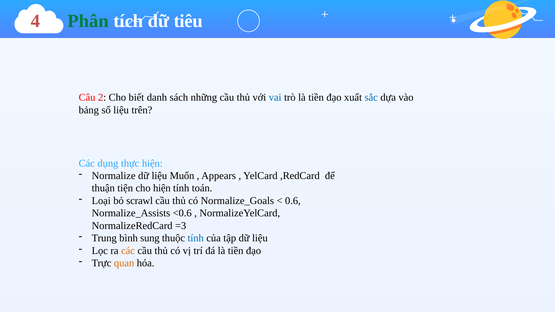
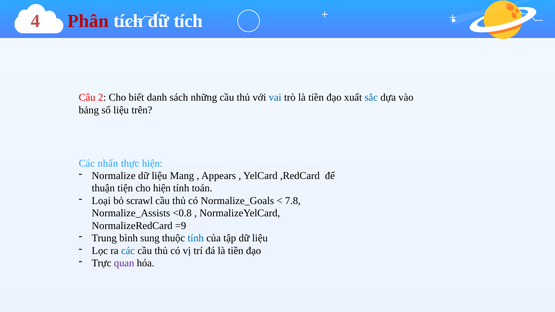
Phân colour: green -> red (88, 21)
dữ tiêu: tiêu -> tích (188, 21)
dụng: dụng -> nhấn (108, 163)
Muốn: Muốn -> Mang (182, 176)
0.6: 0.6 -> 7.8 (293, 201)
<0.6: <0.6 -> <0.8 (182, 213)
=3: =3 -> =9 (181, 226)
các colour: orange -> blue (128, 251)
quan colour: orange -> purple (124, 263)
